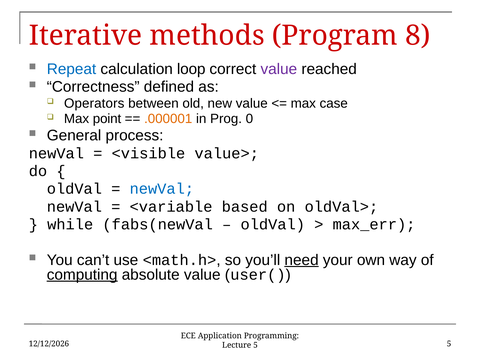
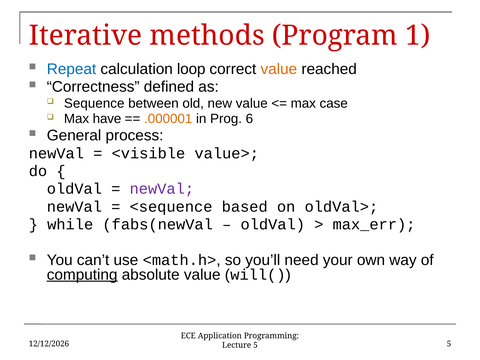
8: 8 -> 1 (418, 36)
value colour: purple -> orange (279, 69)
Operators: Operators -> Sequence (94, 103)
point: point -> have (107, 119)
0: 0 -> 6 (249, 119)
newVal colour: blue -> purple (162, 189)
<variable: <variable -> <sequence (171, 207)
need underline: present -> none (302, 260)
user(: user( -> will( (258, 275)
